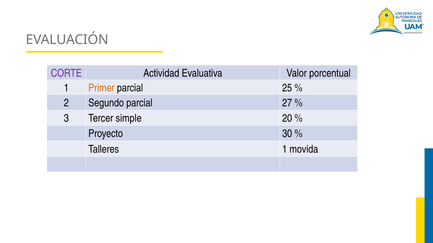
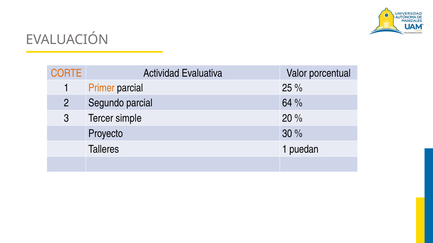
CORTE colour: purple -> orange (66, 73)
27: 27 -> 64 (287, 103)
movida: movida -> puedan (304, 149)
